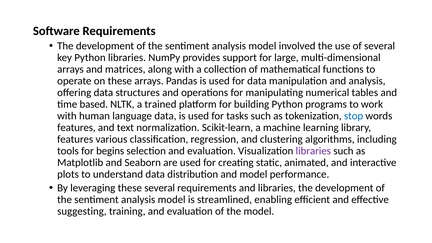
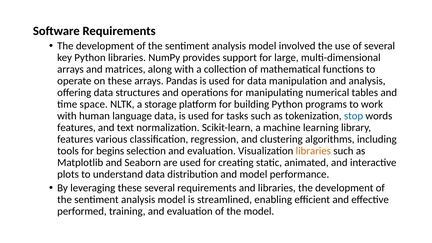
based: based -> space (94, 104)
trained: trained -> storage (161, 104)
libraries colour: purple -> orange (313, 151)
suggesting: suggesting -> performed (82, 211)
